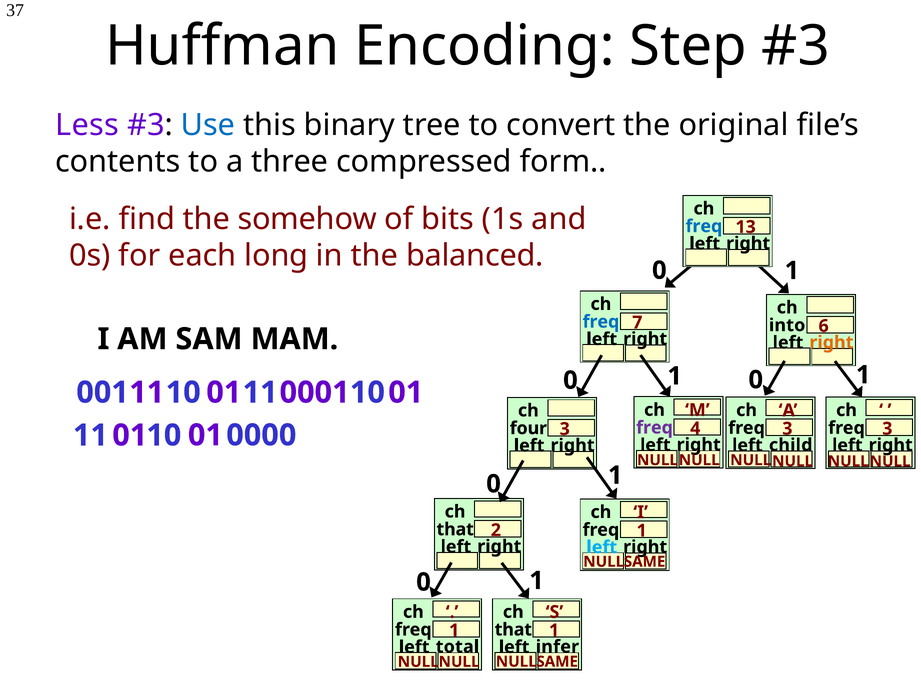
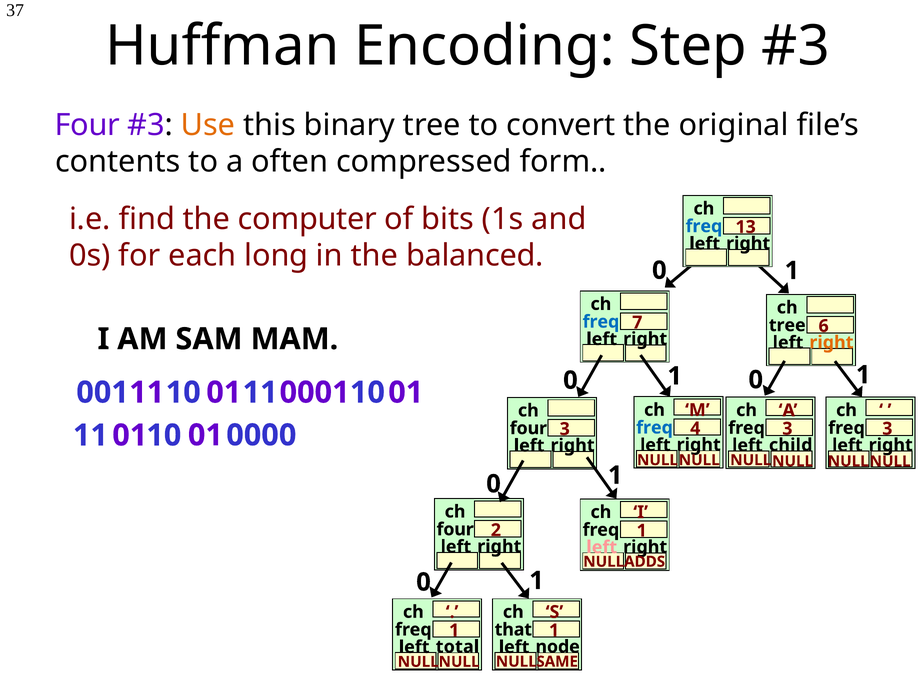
Less: Less -> Four (87, 125)
Use colour: blue -> orange (208, 125)
three: three -> often (290, 162)
somehow: somehow -> computer (307, 219)
into: into -> tree (787, 325)
freq colour: purple -> blue (655, 427)
that: that -> four (455, 529)
left colour: light blue -> pink (602, 547)
SAME: SAME -> ADDS (645, 561)
infer: infer -> node (558, 647)
